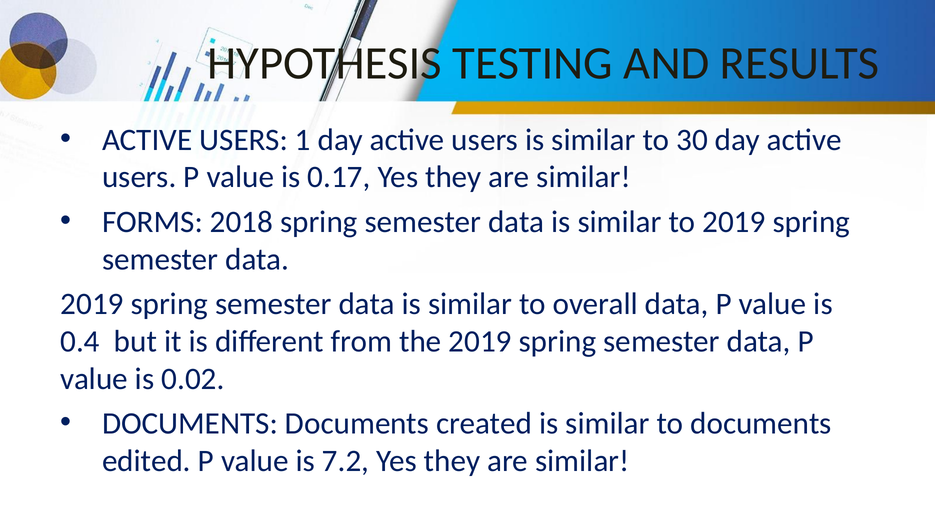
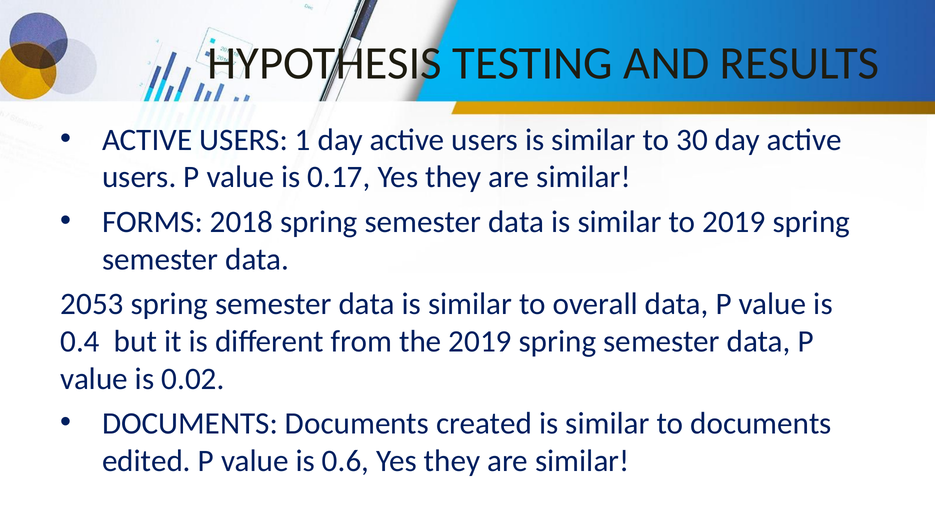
2019: 2019 -> 2053 (92, 304)
7.2: 7.2 -> 0.6 (345, 461)
